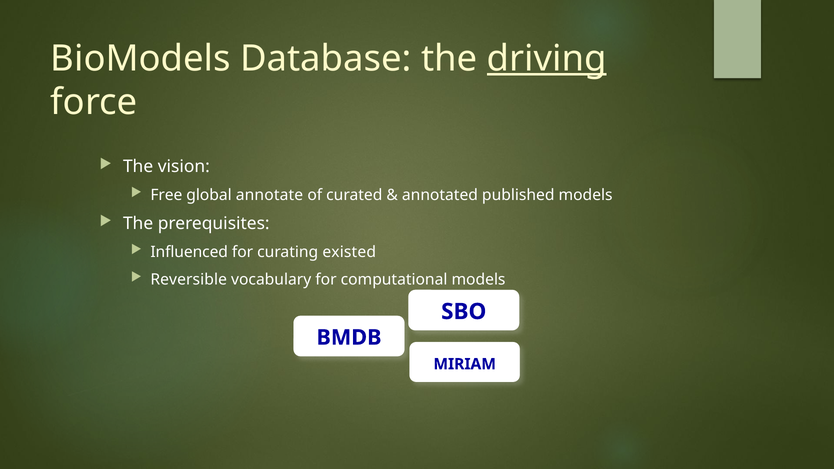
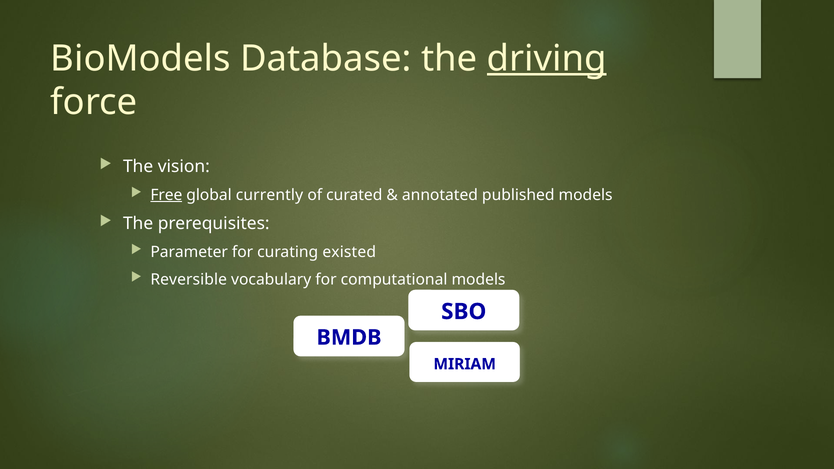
Free underline: none -> present (166, 195)
annotate: annotate -> currently (269, 195)
Influenced: Influenced -> Parameter (189, 252)
